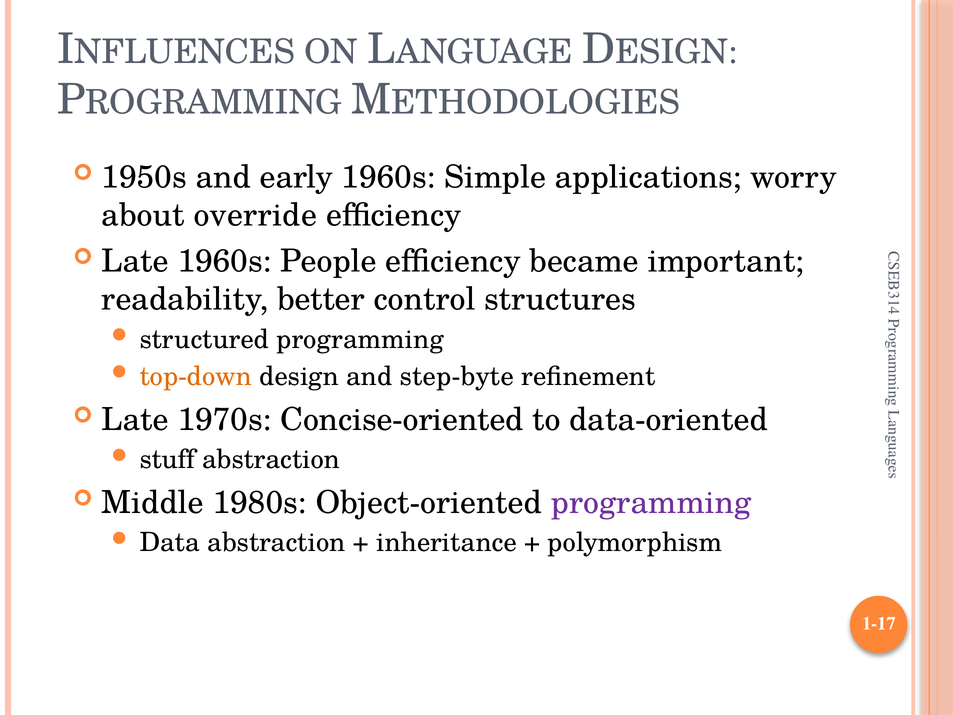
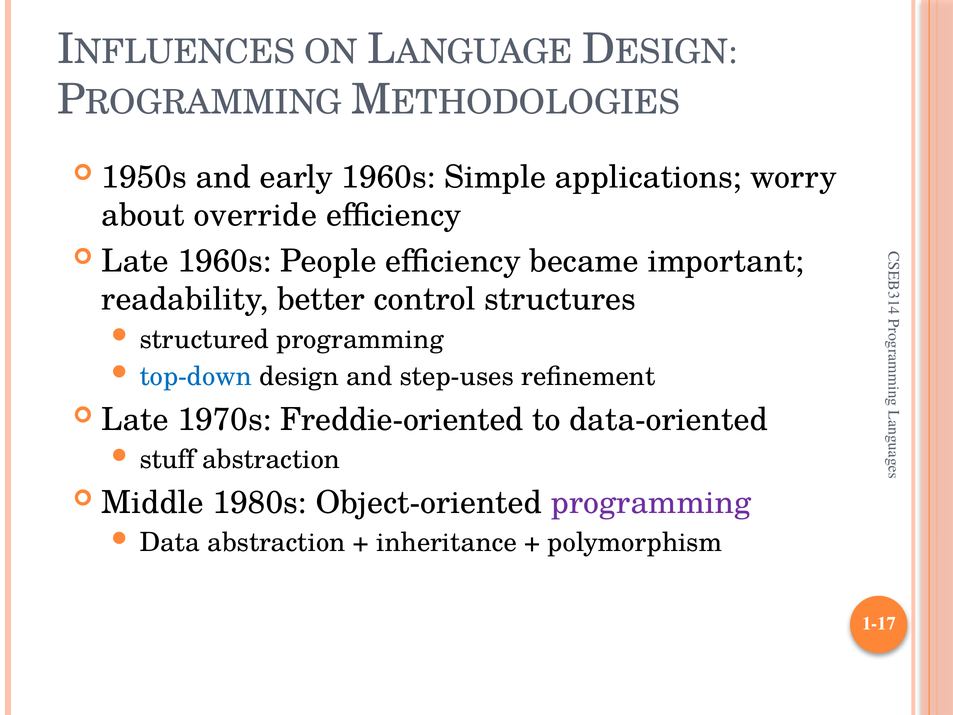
top-down colour: orange -> blue (196, 376)
step-byte: step-byte -> step-uses (457, 376)
Concise-oriented: Concise-oriented -> Freddie-oriented (402, 419)
